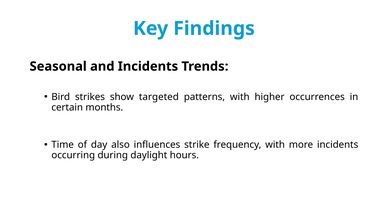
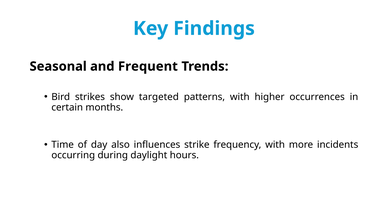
and Incidents: Incidents -> Frequent (148, 66)
